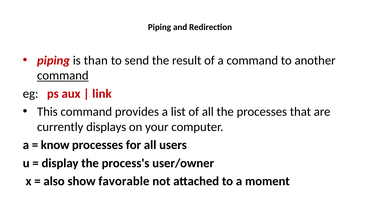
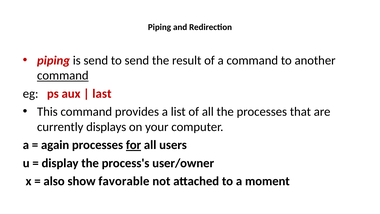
is than: than -> send (96, 60)
link: link -> last (102, 94)
know: know -> again (55, 145)
for underline: none -> present (134, 145)
